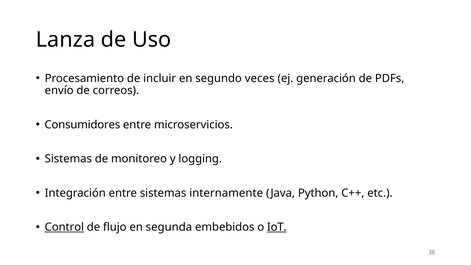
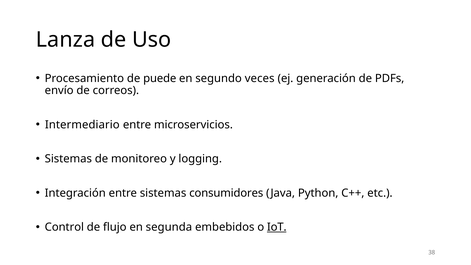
incluir: incluir -> puede (160, 78)
Consumidores: Consumidores -> Intermediario (82, 125)
internamente: internamente -> consumidores (226, 193)
Control underline: present -> none (64, 227)
